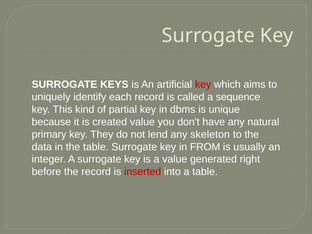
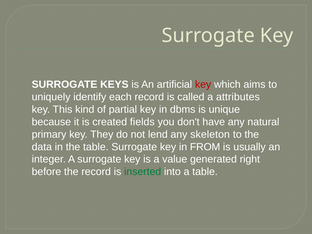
sequence: sequence -> attributes (238, 97)
created value: value -> fields (142, 122)
inserted colour: red -> green (143, 172)
